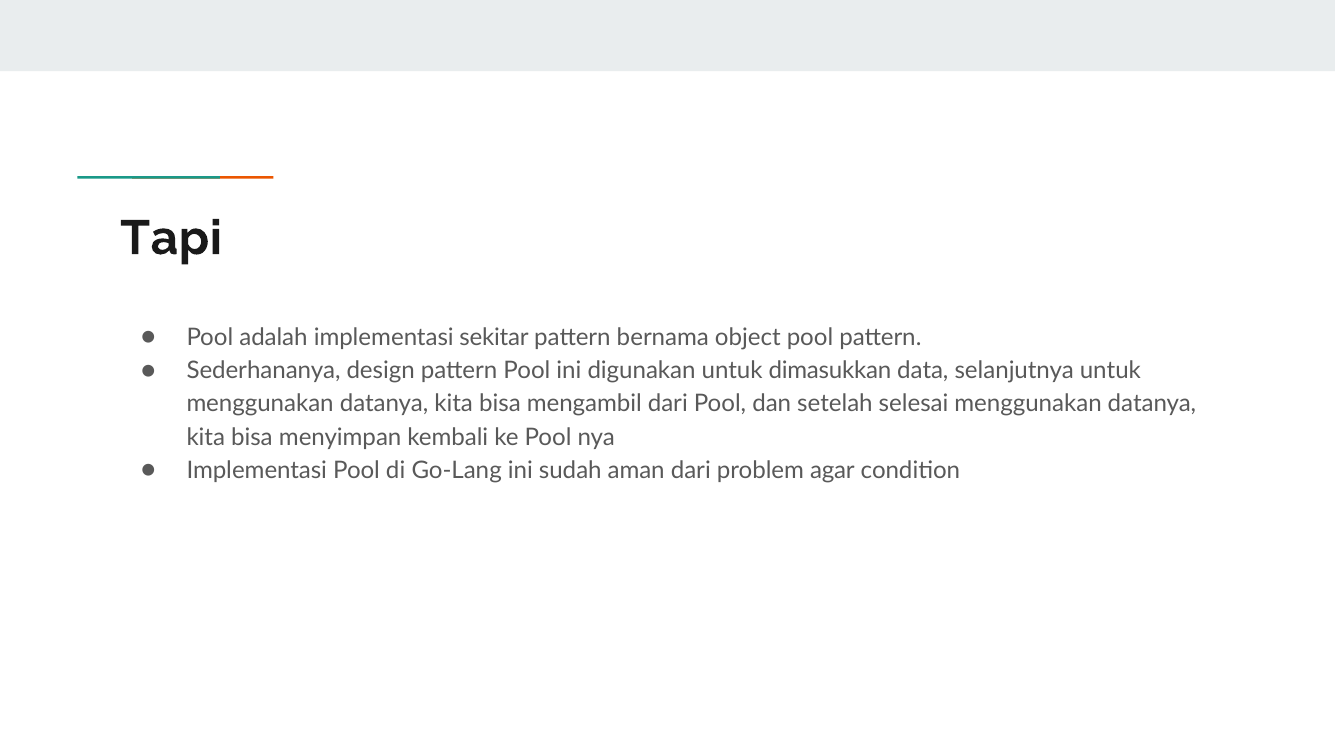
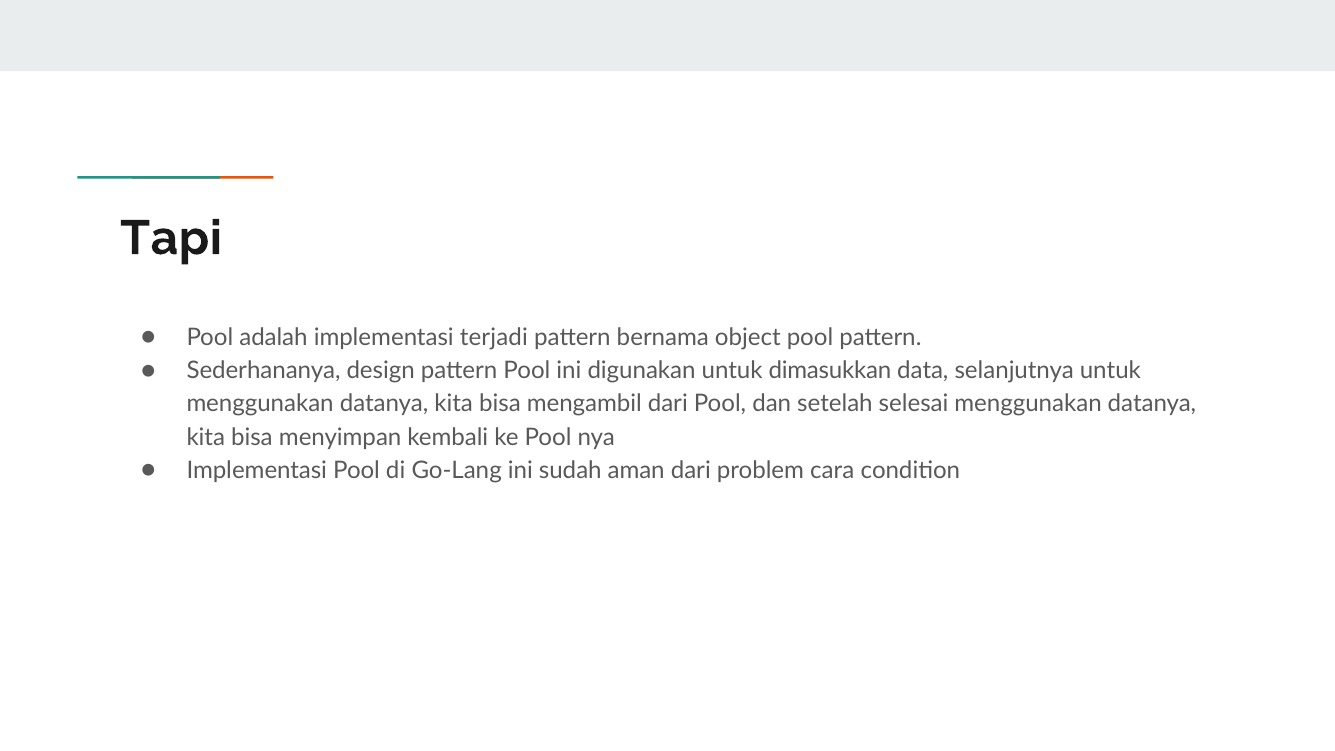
sekitar: sekitar -> terjadi (494, 337)
agar: agar -> cara (832, 470)
